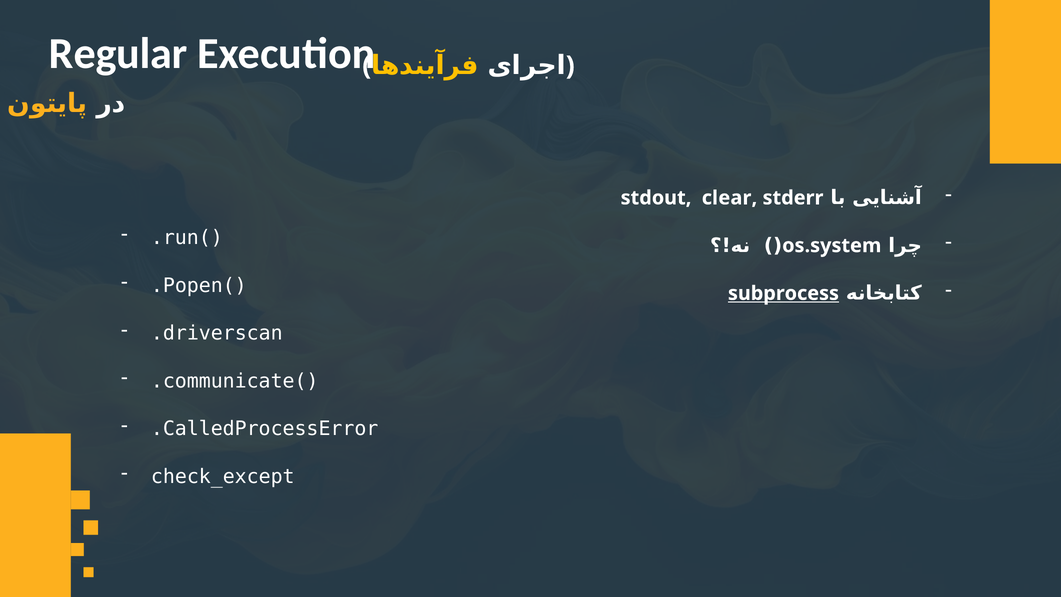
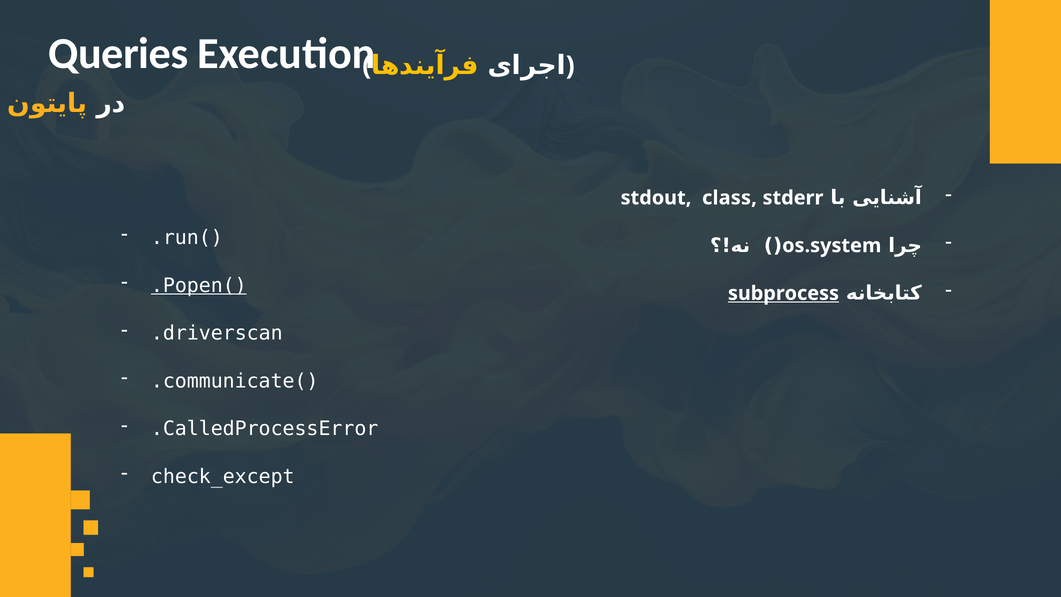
Regular: Regular -> Queries (118, 54)
clear: clear -> class (729, 198)
.Popen( underline: none -> present (199, 285)
